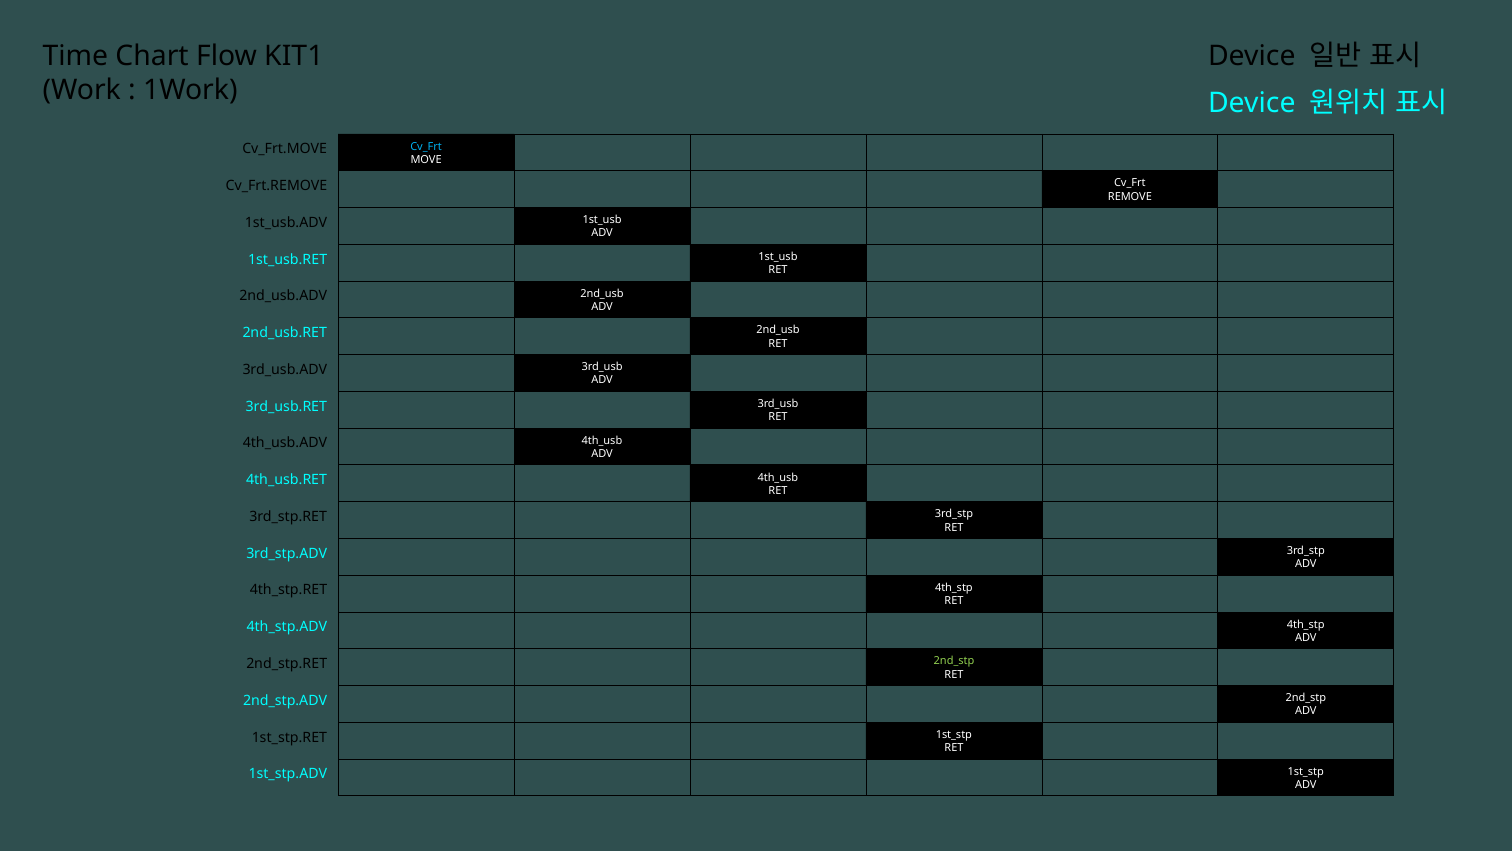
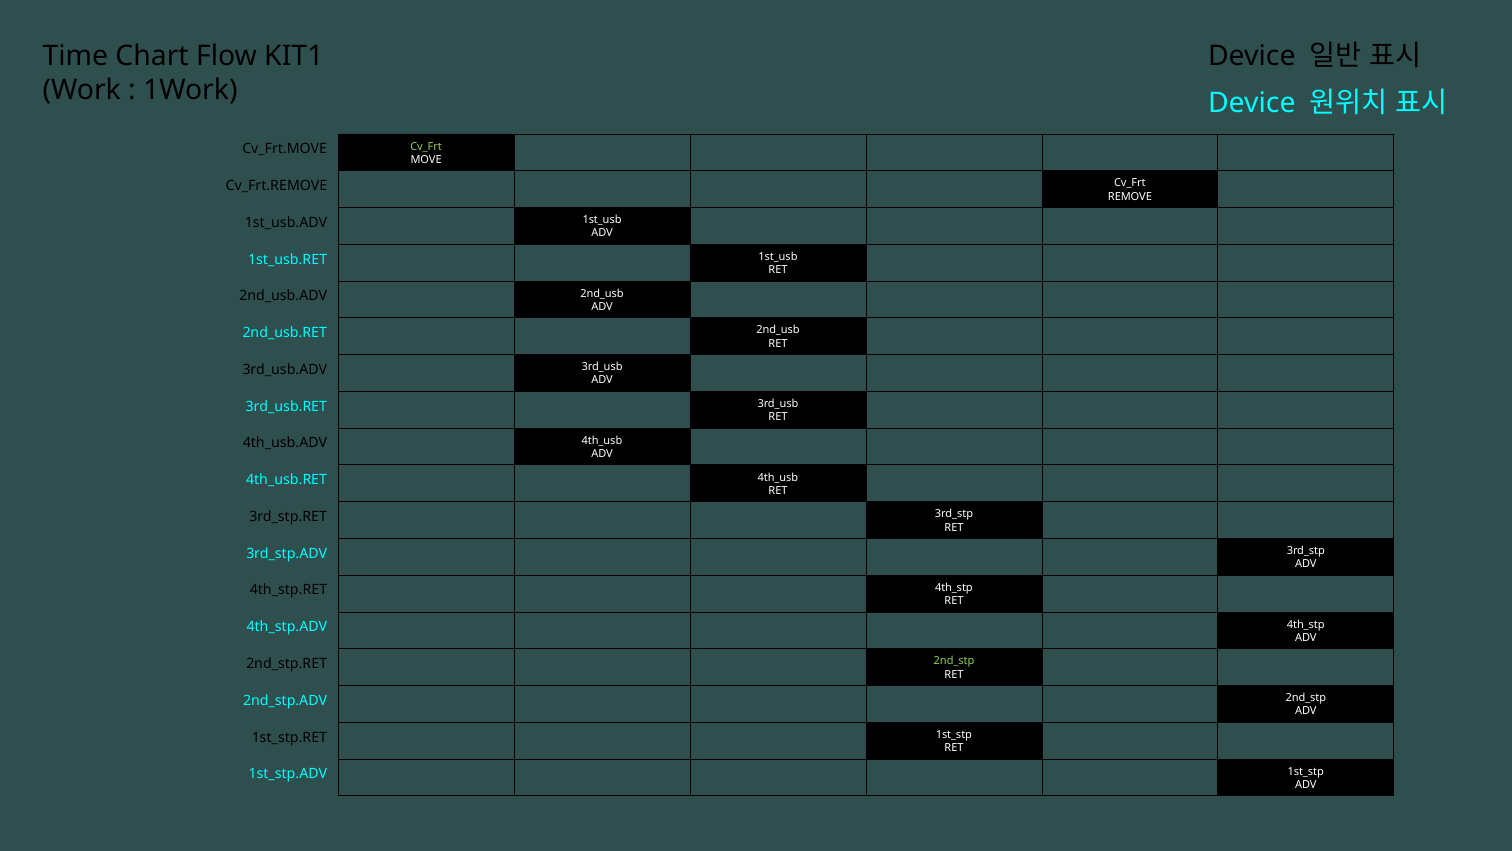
Cv_Frt colour: light blue -> light green (426, 146)
